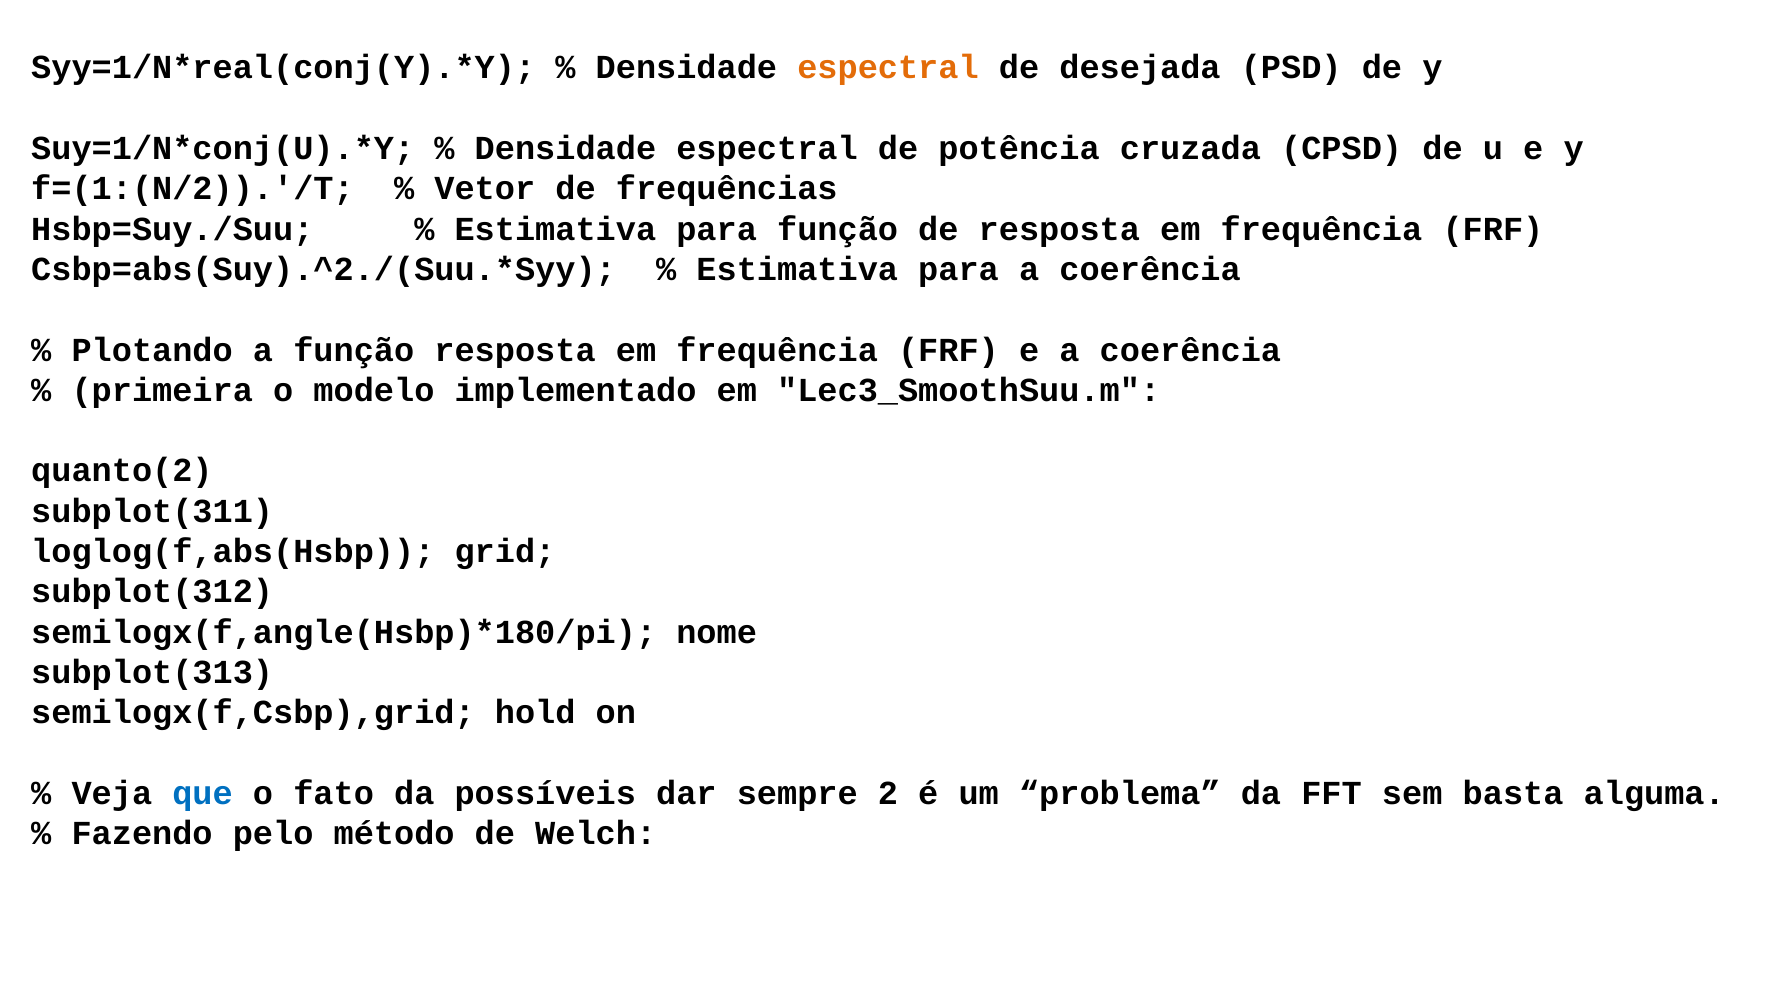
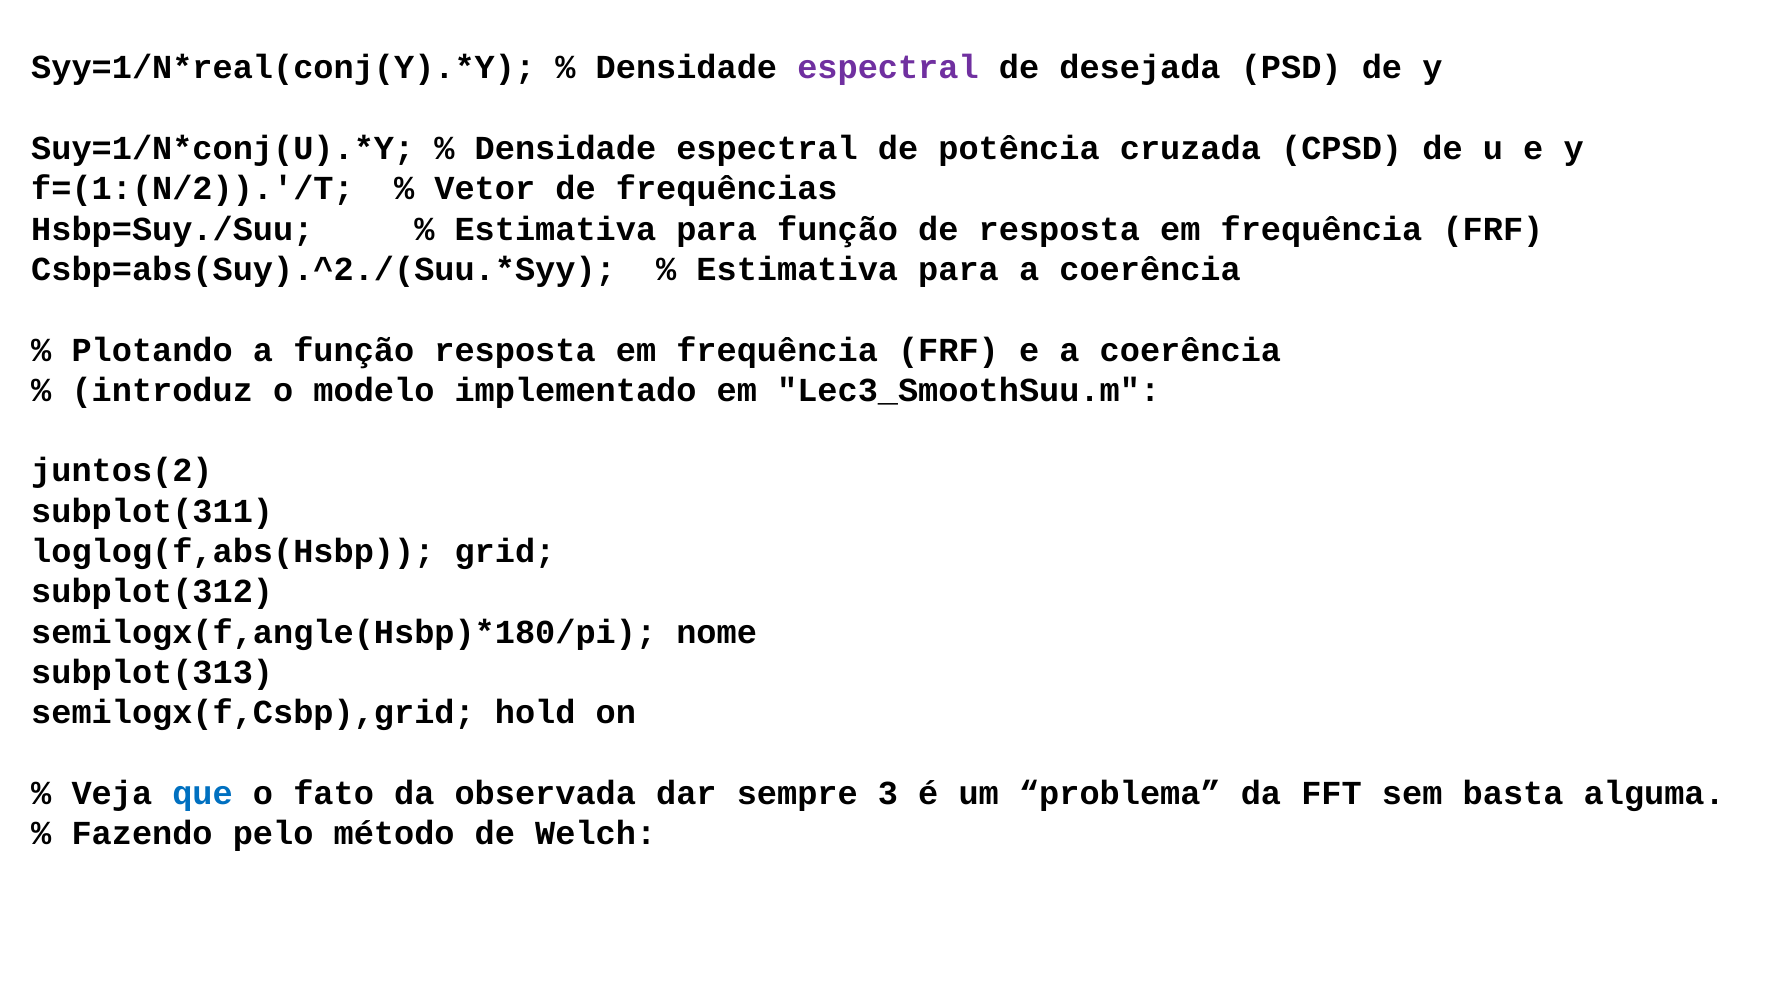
espectral colour: orange -> purple (888, 68)
primeira: primeira -> introduz (162, 390)
quanto(2: quanto(2 -> juntos(2 (122, 471)
possíveis: possíveis -> observada (545, 793)
2: 2 -> 3 (888, 793)
